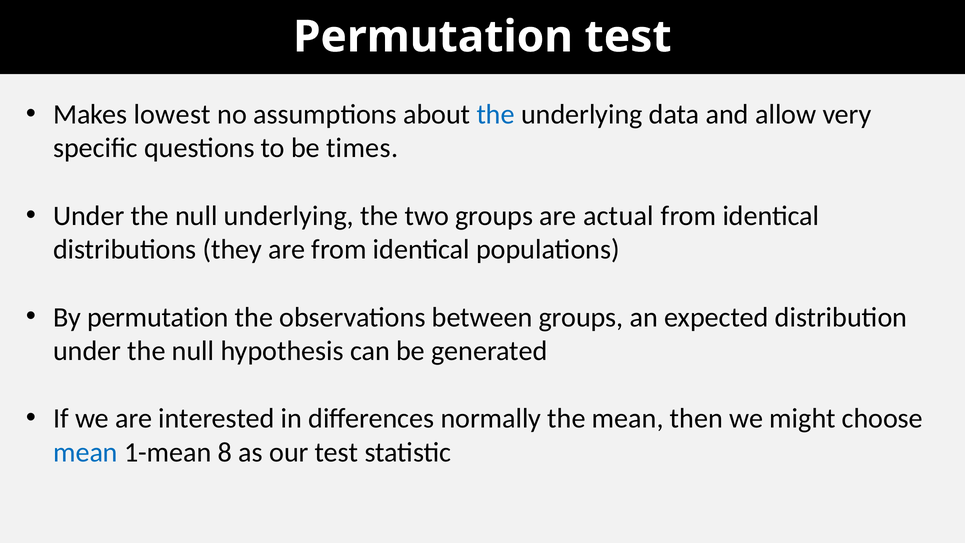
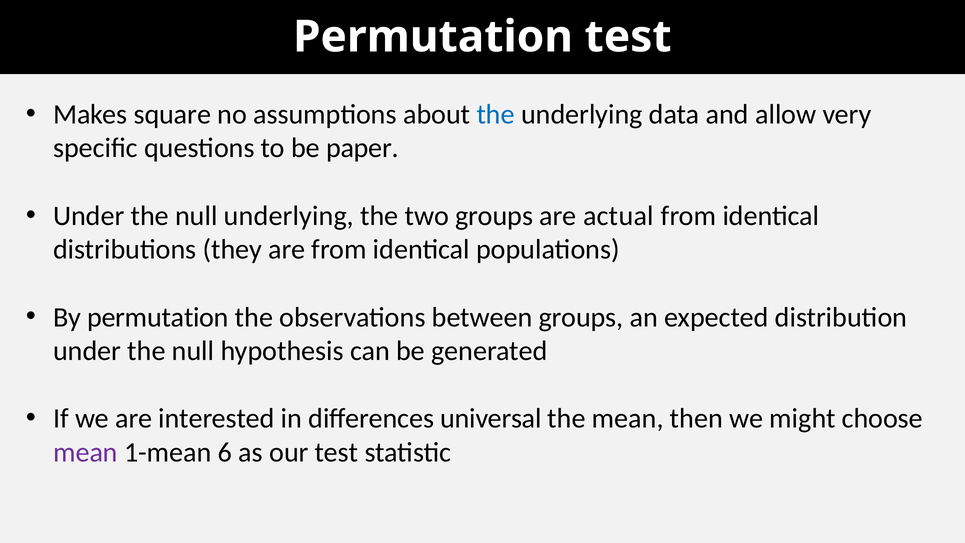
lowest: lowest -> square (172, 114)
times: times -> paper (362, 148)
normally: normally -> universal (491, 418)
mean colour: blue -> purple (85, 452)
8: 8 -> 6 (225, 452)
